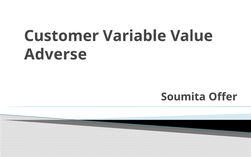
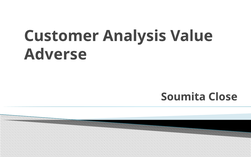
Variable: Variable -> Analysis (135, 36)
Offer: Offer -> Close (223, 97)
